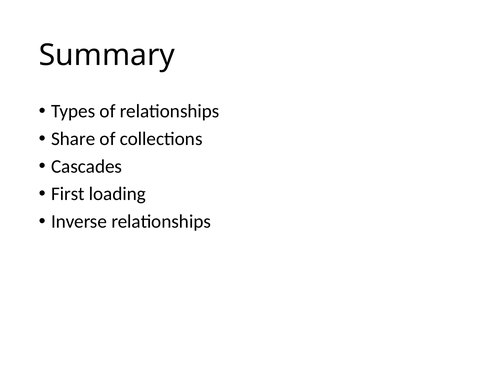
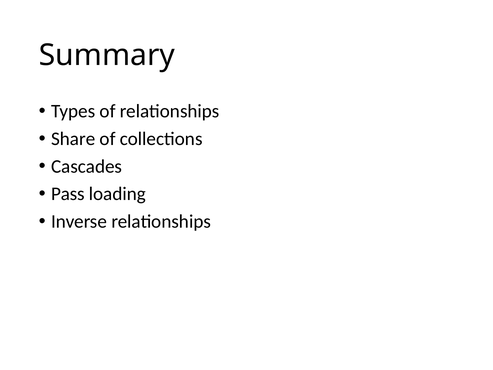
First: First -> Pass (68, 194)
